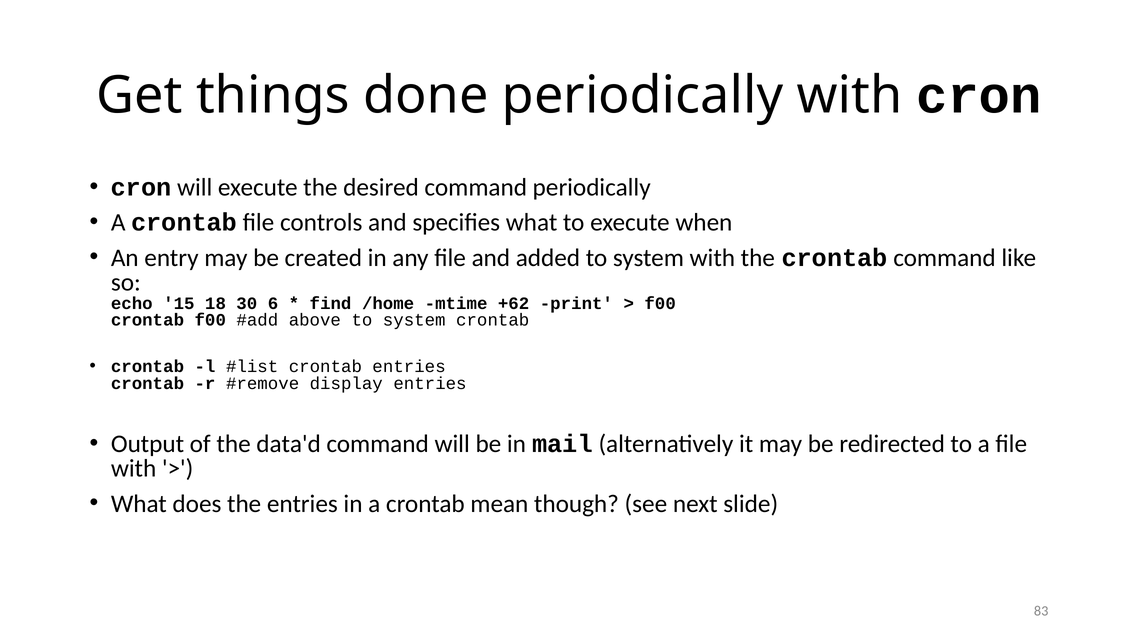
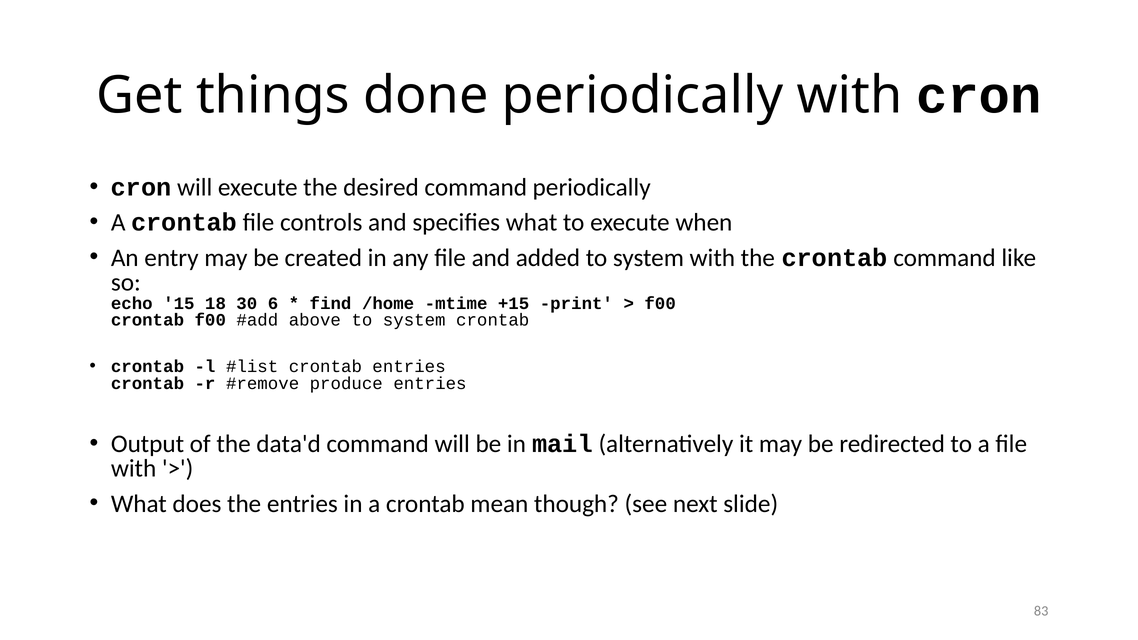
+62: +62 -> +15 (514, 303)
display: display -> produce (346, 384)
